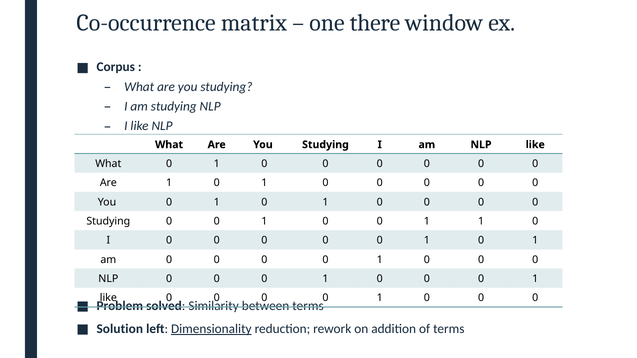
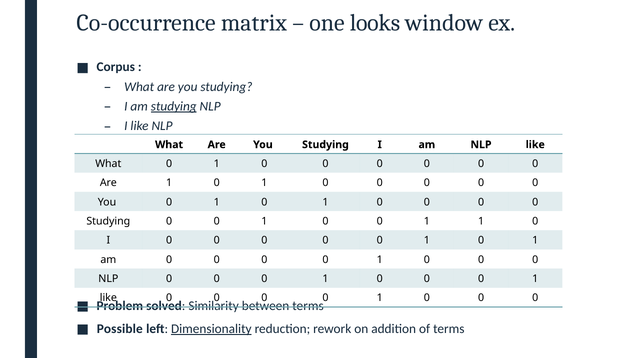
there: there -> looks (375, 23)
studying underline: none -> present (174, 106)
Solution: Solution -> Possible (120, 329)
